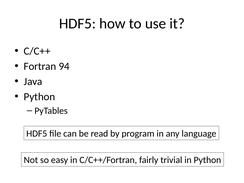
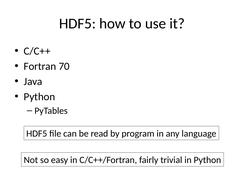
94: 94 -> 70 (64, 66)
